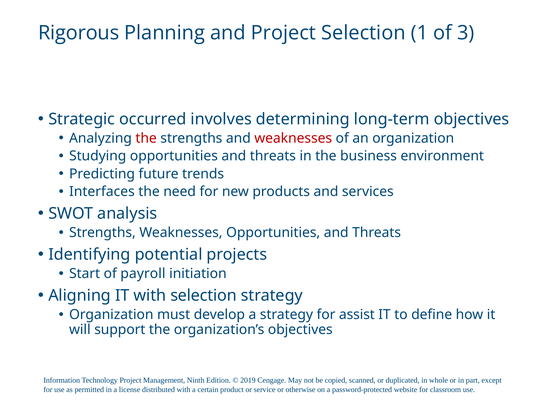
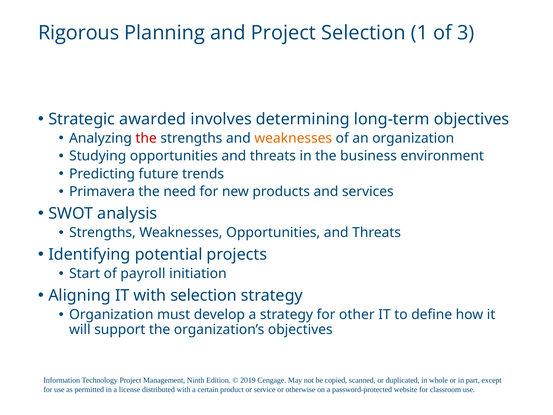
occurred: occurred -> awarded (153, 119)
weaknesses colour: red -> orange (293, 138)
Interfaces: Interfaces -> Primavera (102, 192)
assist: assist -> other (357, 315)
